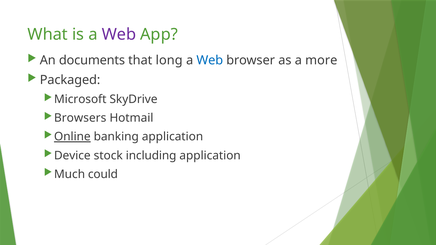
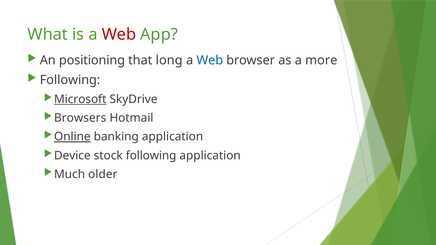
Web colour: purple -> red (119, 34)
documents: documents -> positioning (92, 60)
Packaged: Packaged -> Following (70, 80)
Microsoft underline: none -> present (80, 99)
stock including: including -> following (151, 156)
could: could -> older (103, 174)
